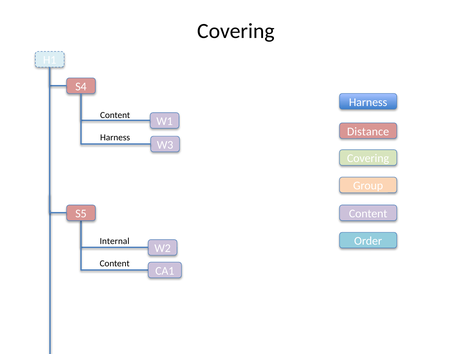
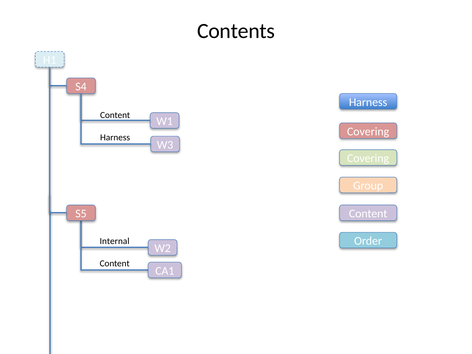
Covering: Covering -> Contents (236, 31)
Distance: Distance -> Covering (368, 131)
